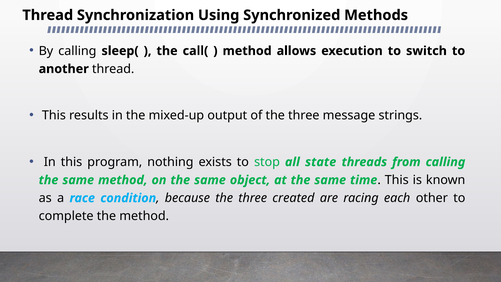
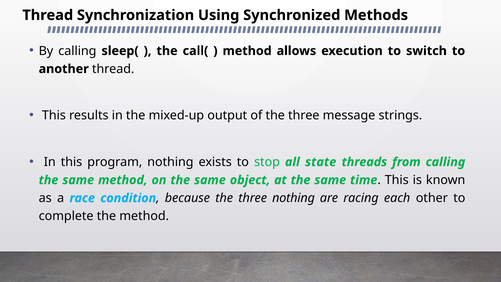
three created: created -> nothing (294, 198)
